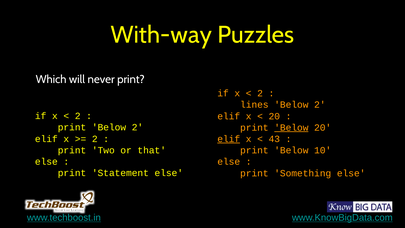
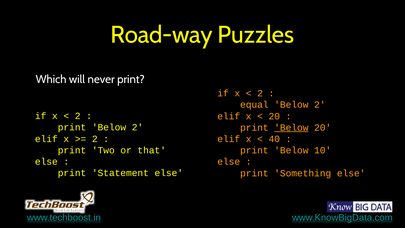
With-way: With-way -> Road-way (162, 35)
lines: lines -> equal (254, 105)
elif underline: present -> none (229, 139)
43: 43 -> 40 (274, 139)
